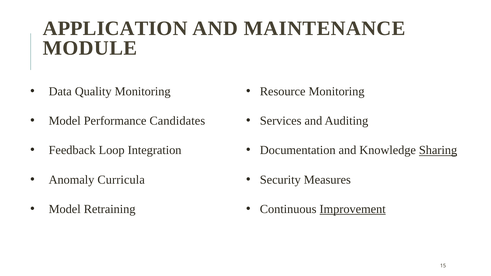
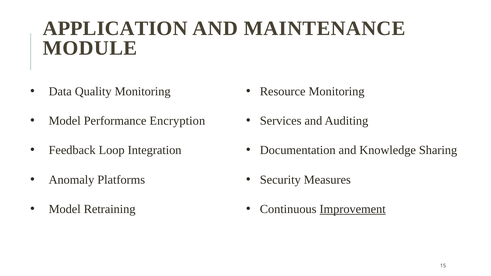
Candidates: Candidates -> Encryption (177, 121)
Sharing underline: present -> none (438, 150)
Curricula: Curricula -> Platforms (121, 180)
